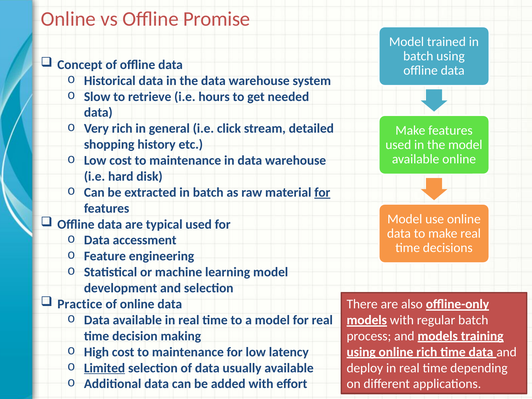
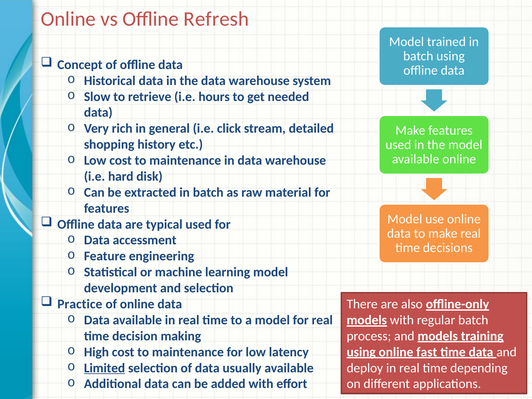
Promise: Promise -> Refresh (216, 19)
for underline: present -> none (322, 192)
online rich: rich -> fast (427, 352)
